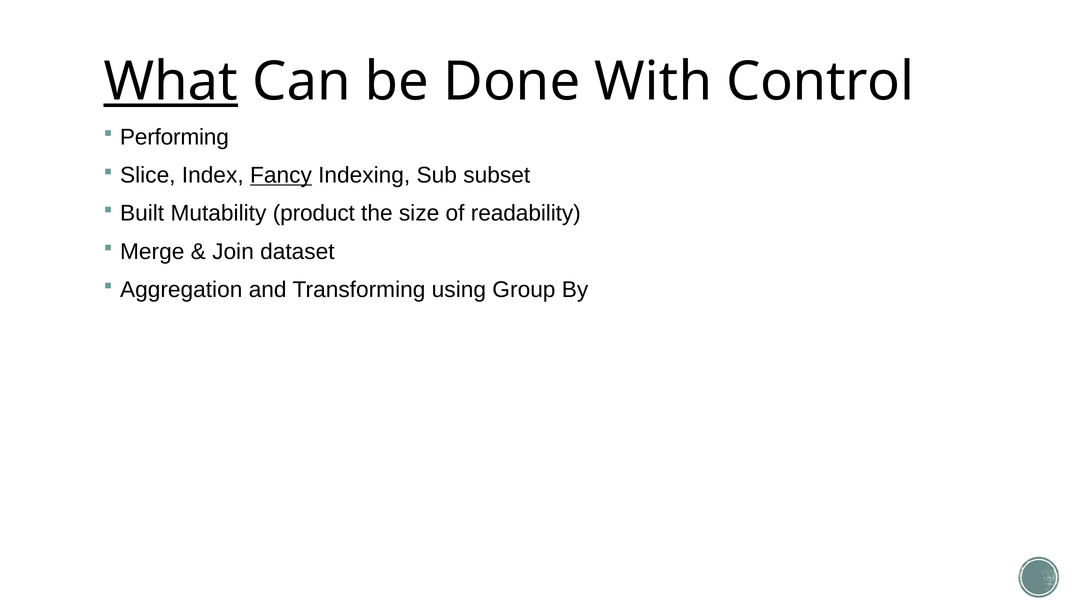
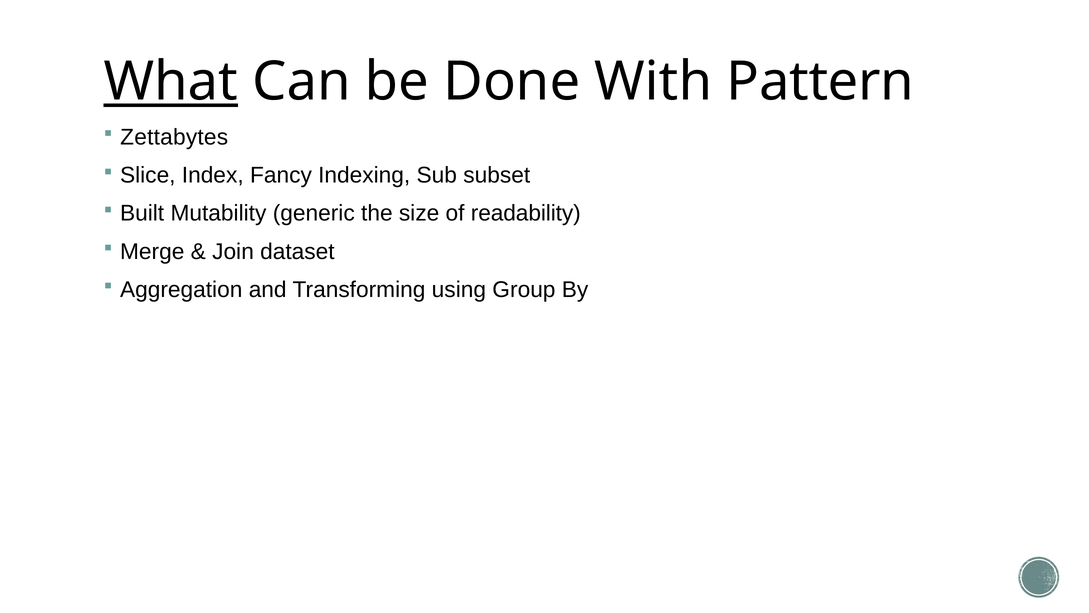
Control: Control -> Pattern (820, 82)
Performing: Performing -> Zettabytes (174, 137)
Fancy underline: present -> none (281, 175)
product: product -> generic (314, 213)
